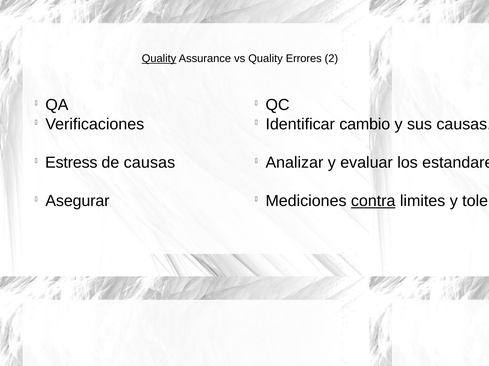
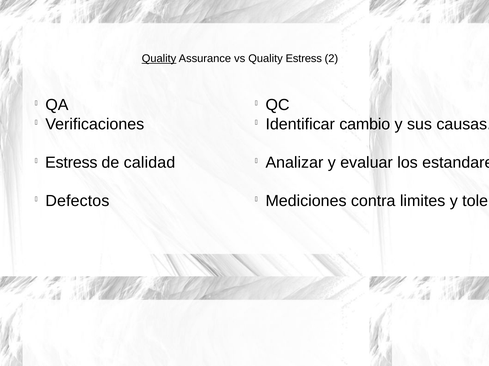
Quality Errores: Errores -> Estress (304, 59)
causas: causas -> calidad (149, 163)
Asegurar: Asegurar -> Defectos (77, 201)
contra underline: present -> none (373, 201)
